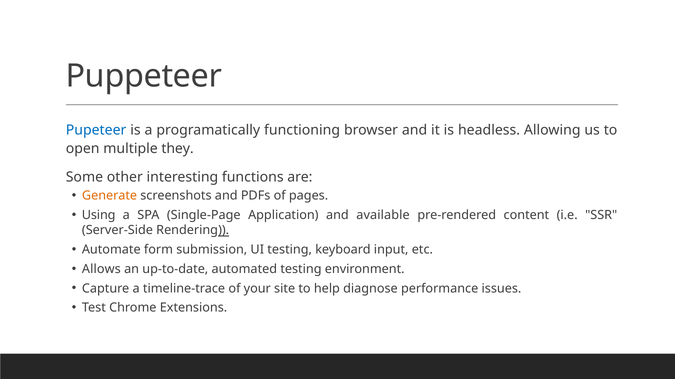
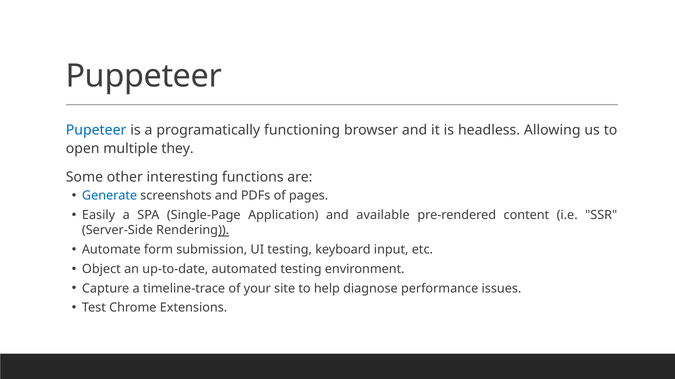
Generate colour: orange -> blue (110, 196)
Using: Using -> Easily (99, 216)
Allows: Allows -> Object (101, 270)
